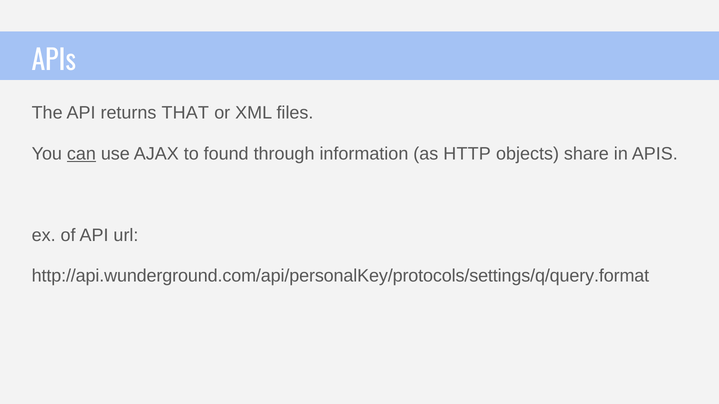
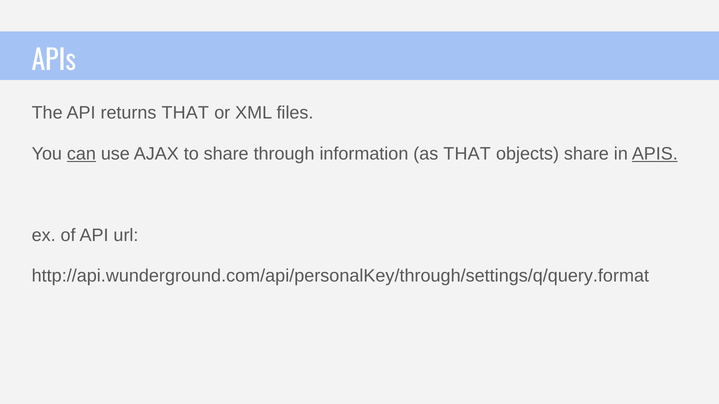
to found: found -> share (226, 154)
as HTTP: HTTP -> THAT (467, 154)
APIS underline: none -> present (655, 154)
http://api.wunderground.com/api/personalKey/protocols/settings/q/query.format: http://api.wunderground.com/api/personalKey/protocols/settings/q/query.format -> http://api.wunderground.com/api/personalKey/through/settings/q/query.format (340, 276)
